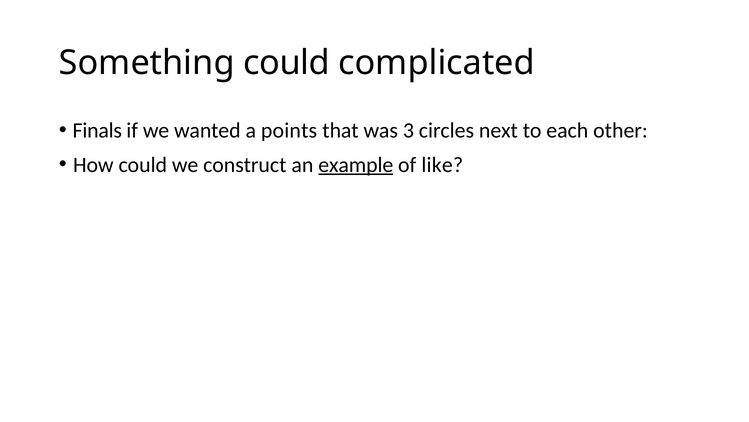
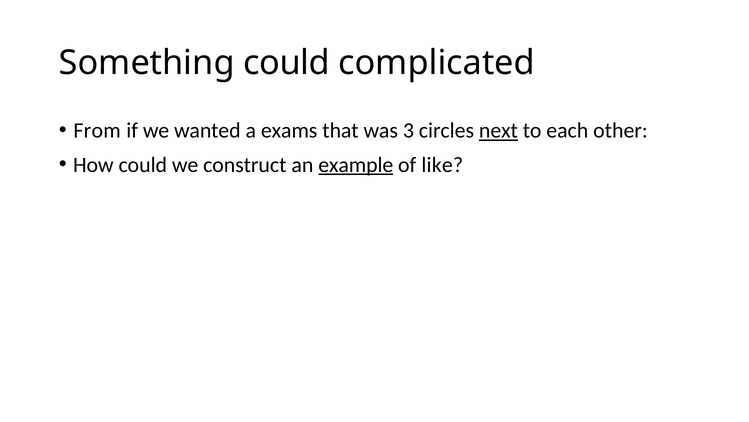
Finals: Finals -> From (97, 131)
points: points -> exams (289, 131)
next underline: none -> present (498, 131)
